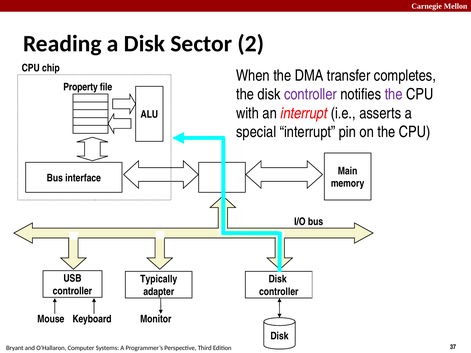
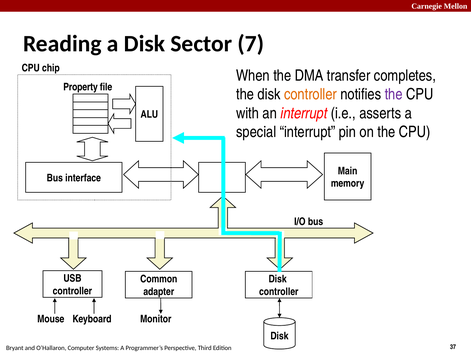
2: 2 -> 7 (251, 44)
controller colour: purple -> orange (310, 94)
Typically: Typically -> Common (159, 279)
